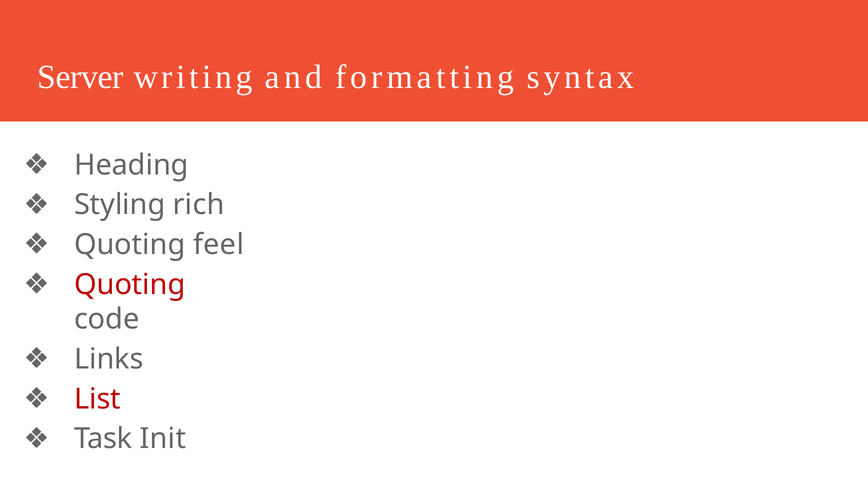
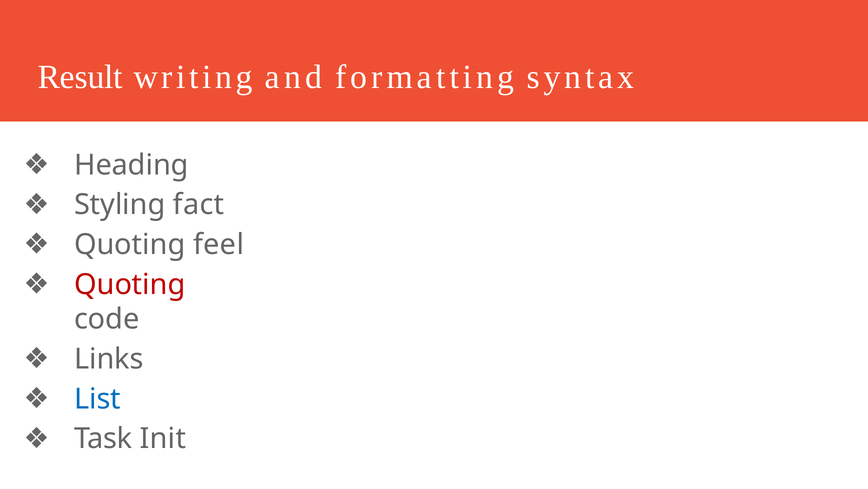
Server: Server -> Result (80, 77)
rich: rich -> fact (199, 205)
List colour: red -> blue (98, 398)
